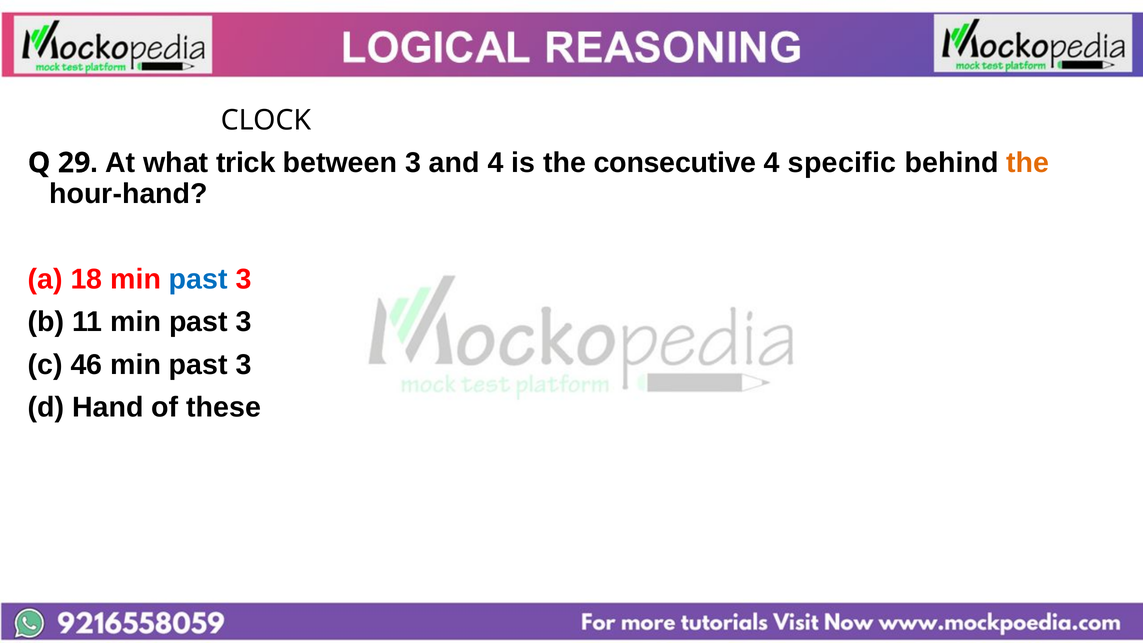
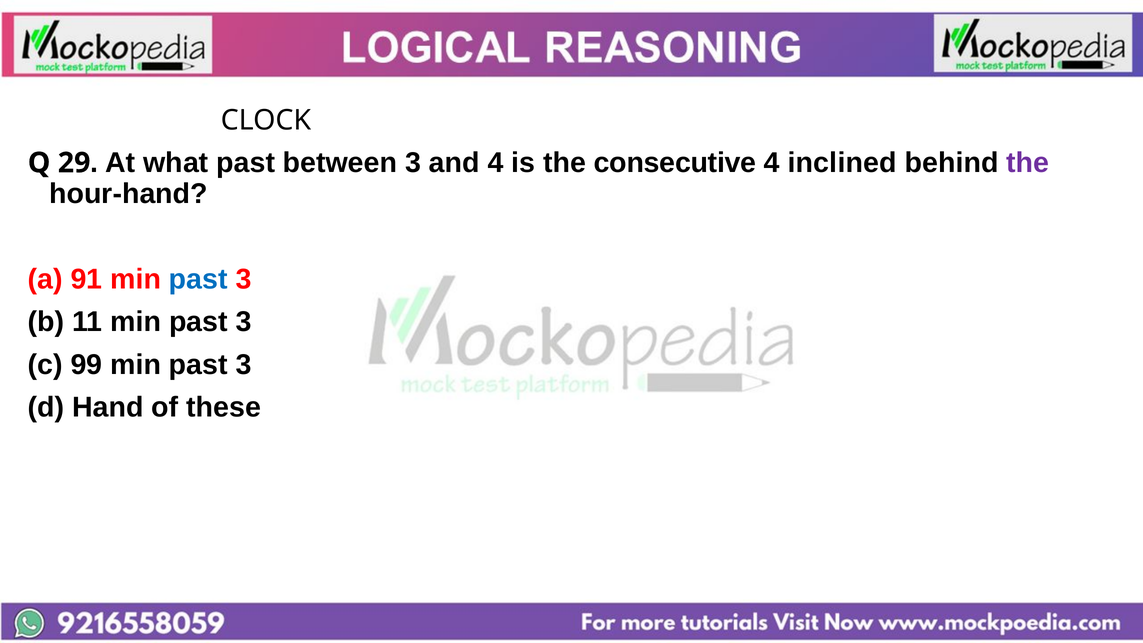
what trick: trick -> past (246, 163)
specific: specific -> inclined (842, 163)
the colour: orange -> purple (1028, 163)
18: 18 -> 91 (86, 279)
46: 46 -> 99 (86, 365)
